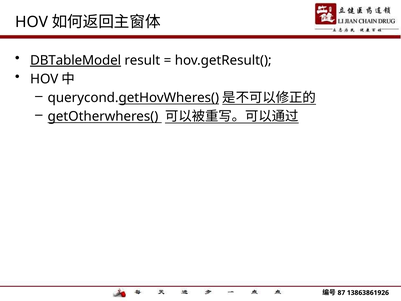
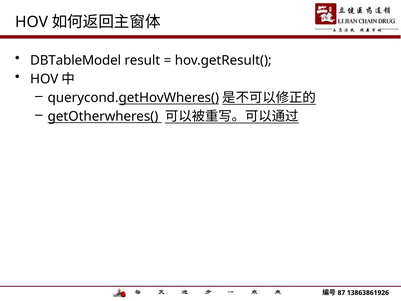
DBTableModel underline: present -> none (76, 60)
